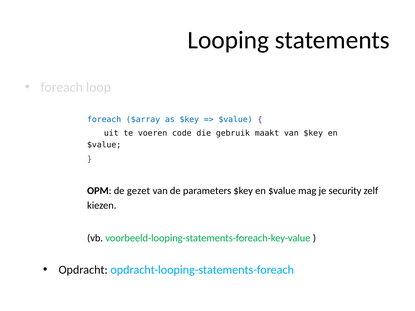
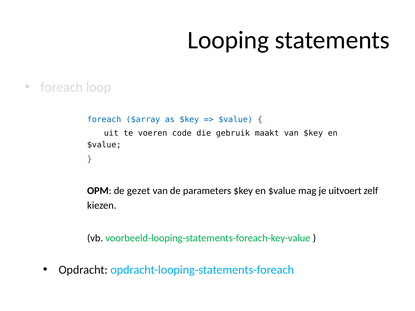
security: security -> uitvoert (345, 191)
